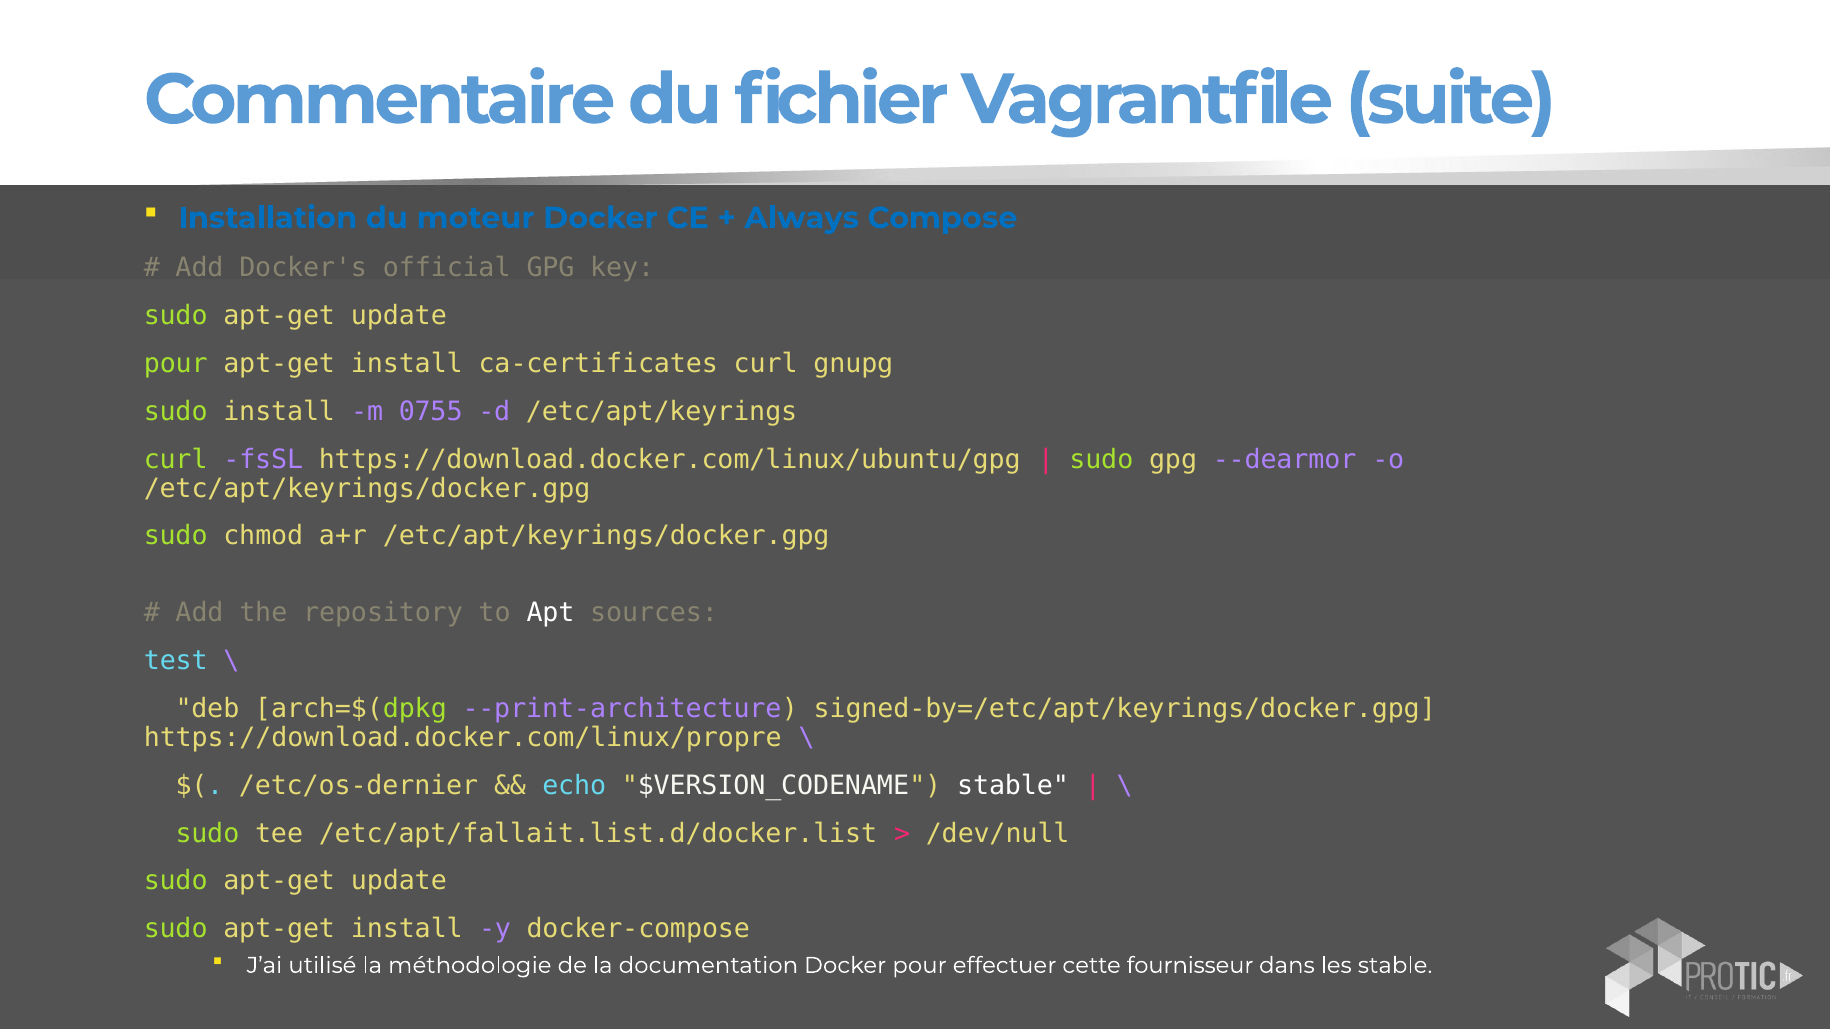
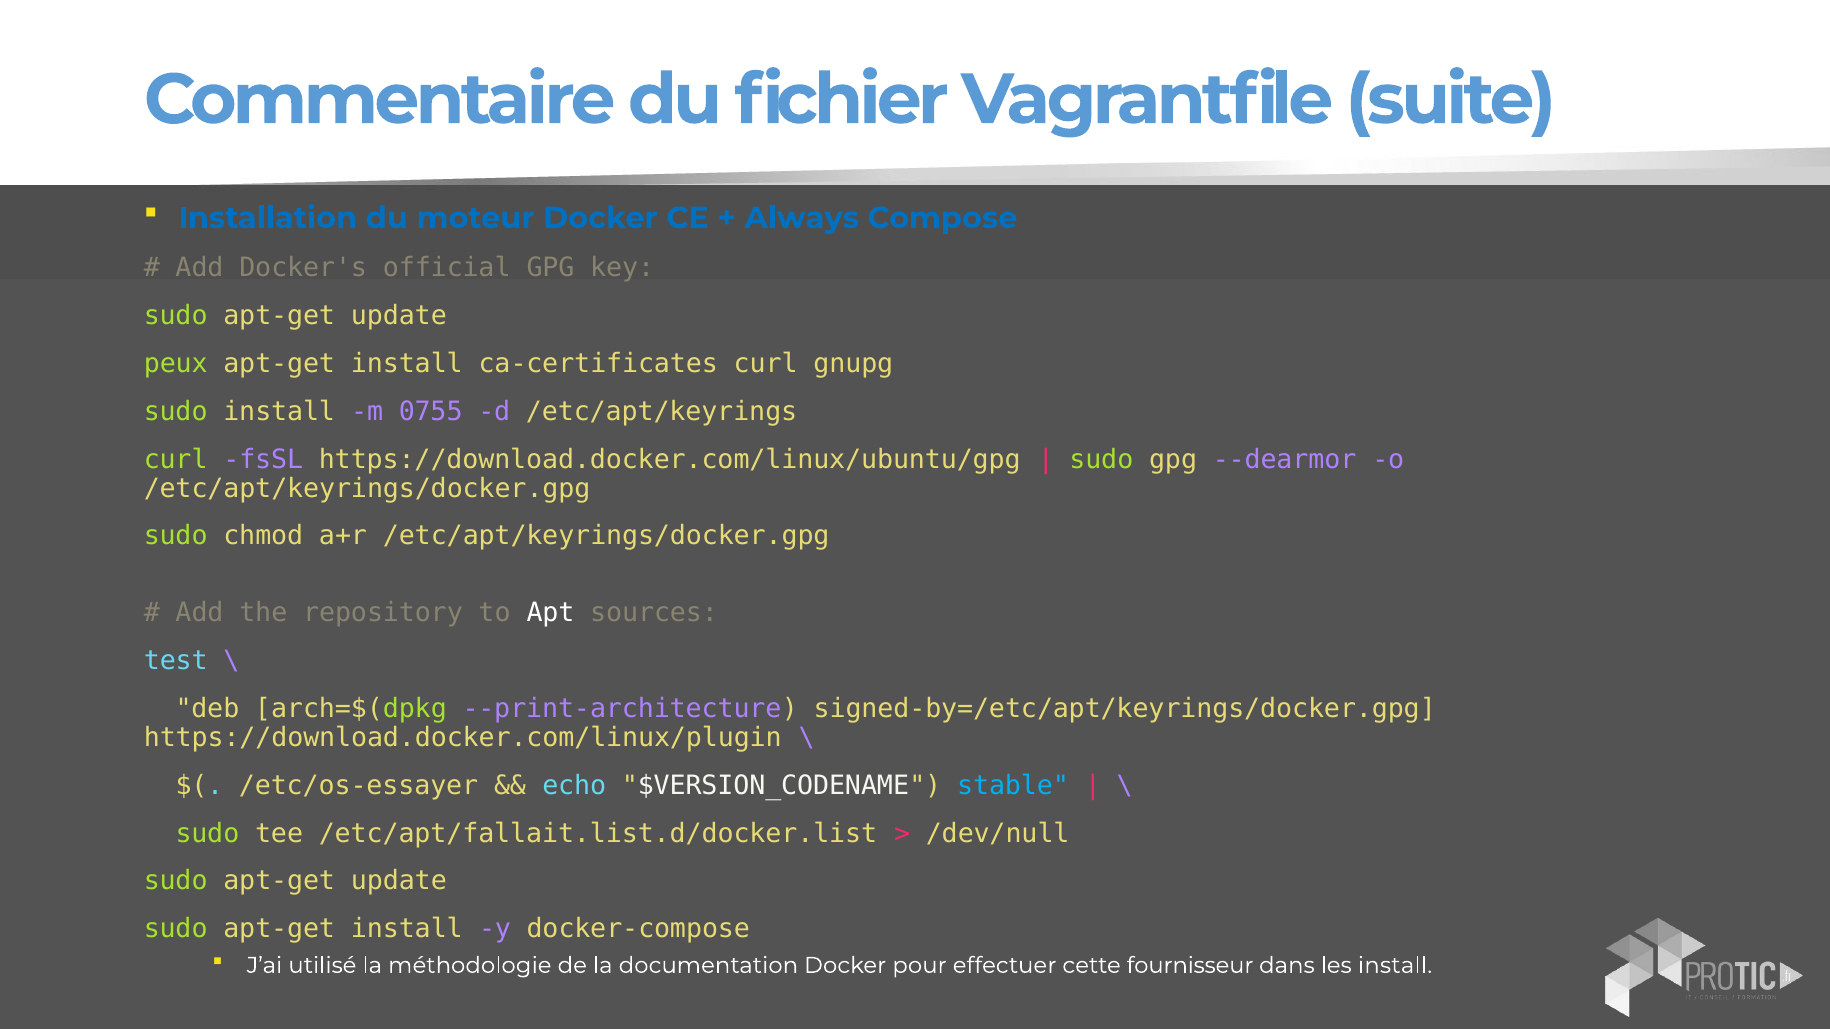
pour: pour -> peux (176, 364)
https://download.docker.com/linux/propre: https://download.docker.com/linux/propre -> https://download.docker.com/linux/plugin (463, 738)
/etc/os-dernier: /etc/os-dernier -> /etc/os-essayer (359, 786)
stable colour: white -> light blue (1013, 786)
les stable: stable -> install (1395, 966)
